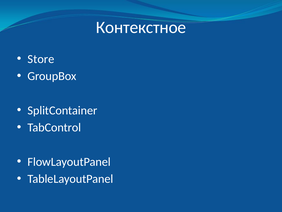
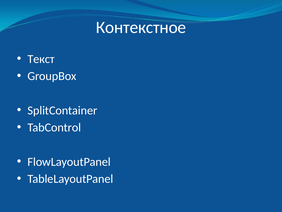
Store: Store -> Текст (41, 59)
